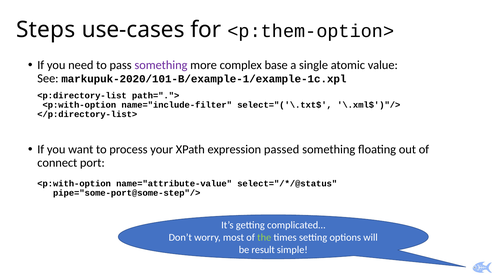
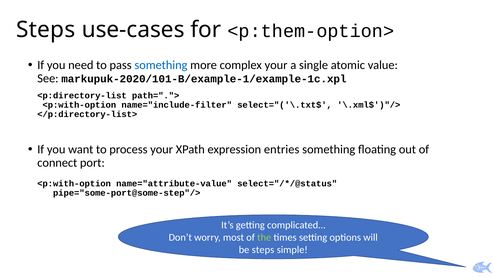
something colour: purple -> blue (161, 65)
complex base: base -> your (276, 65)
passed: passed -> entries (282, 149)
be result: result -> steps (263, 250)
